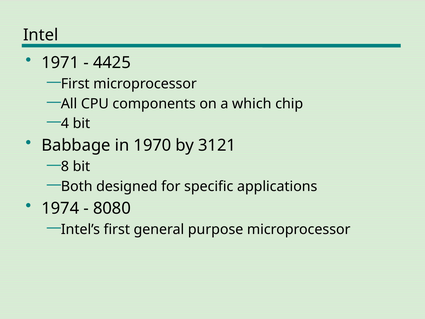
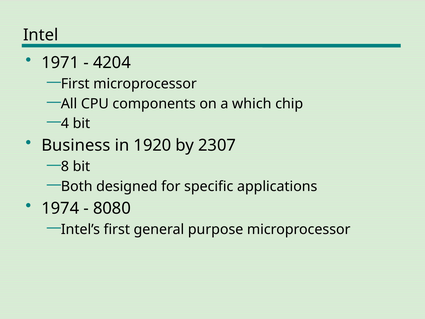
4425: 4425 -> 4204 (112, 63)
Babbage: Babbage -> Business (76, 145)
1970: 1970 -> 1920 (152, 145)
3121: 3121 -> 2307 (217, 145)
